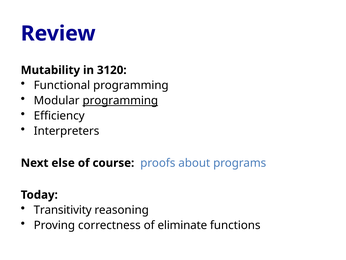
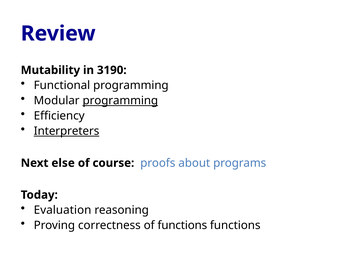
3120: 3120 -> 3190 (112, 70)
Interpreters underline: none -> present (67, 131)
Transitivity: Transitivity -> Evaluation (63, 210)
of eliminate: eliminate -> functions (182, 225)
